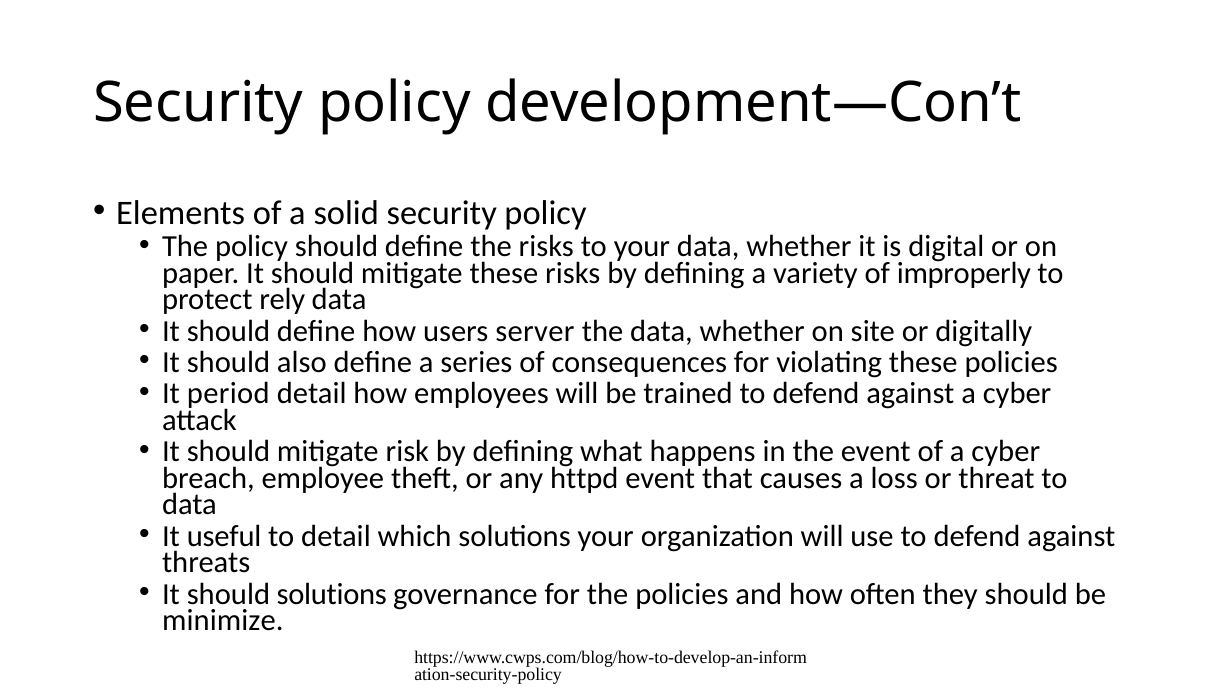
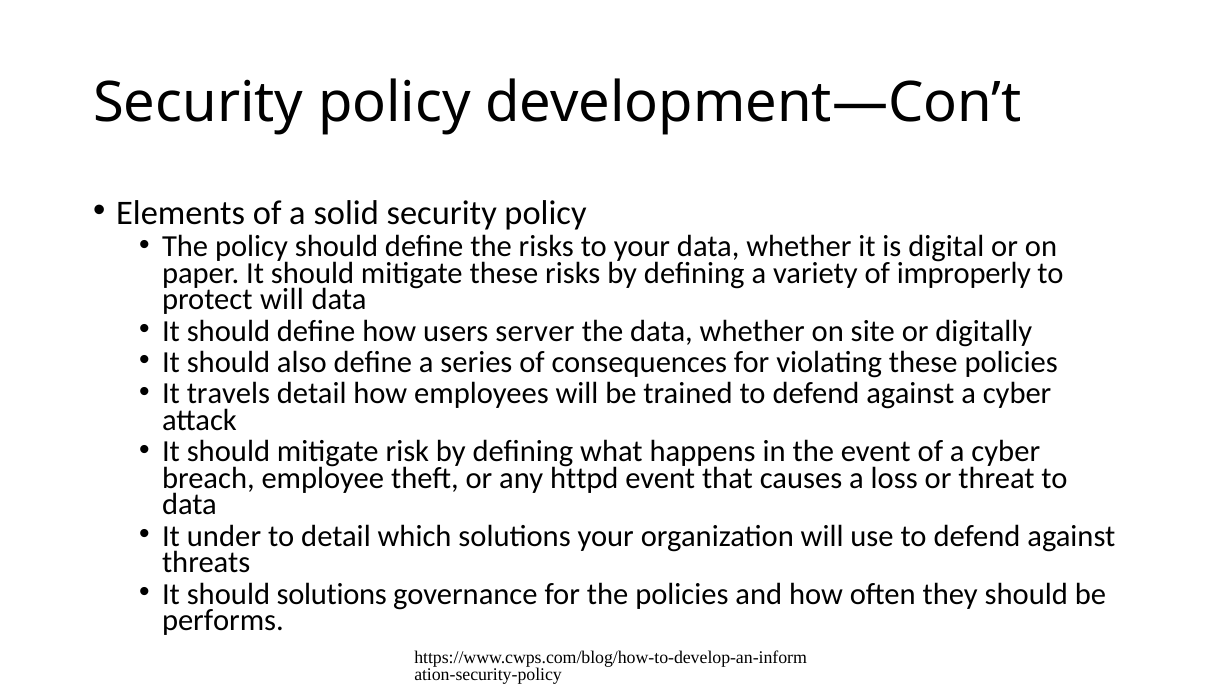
protect rely: rely -> will (282, 299)
period: period -> travels (228, 394)
useful: useful -> under (224, 536)
minimize: minimize -> performs (223, 620)
